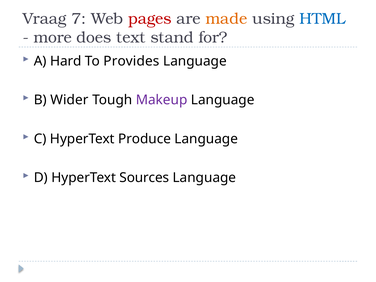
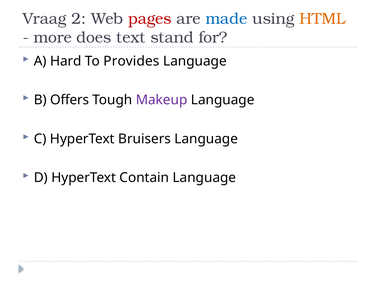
7: 7 -> 2 (79, 19)
made colour: orange -> blue (226, 19)
HTML colour: blue -> orange (322, 19)
Wider: Wider -> Offers (70, 100)
Produce: Produce -> Bruisers (145, 139)
Sources: Sources -> Contain (144, 178)
